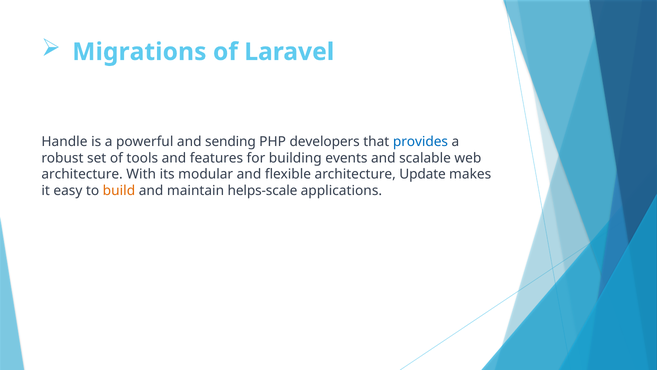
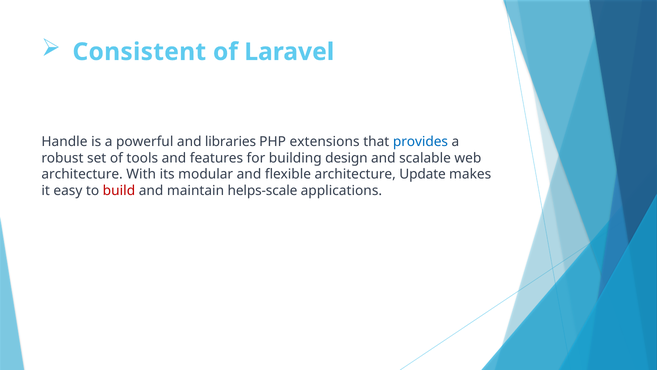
Migrations: Migrations -> Consistent (139, 52)
sending: sending -> libraries (230, 141)
developers: developers -> extensions (325, 141)
events: events -> design (346, 158)
build colour: orange -> red (119, 191)
